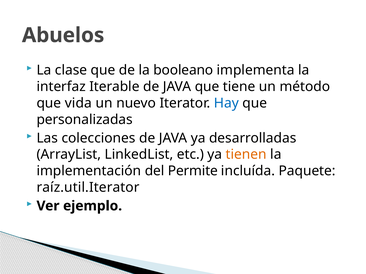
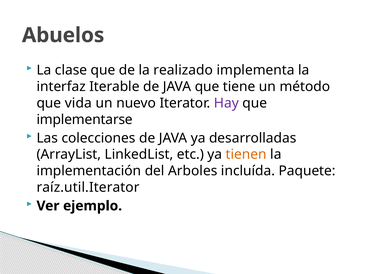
booleano: booleano -> realizado (183, 70)
Hay colour: blue -> purple (226, 103)
personalizadas: personalizadas -> implementarse (85, 120)
Permite: Permite -> Arboles (193, 171)
